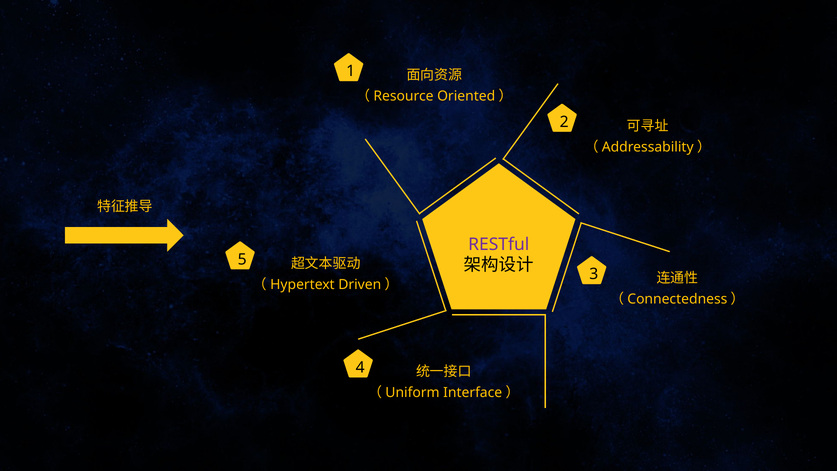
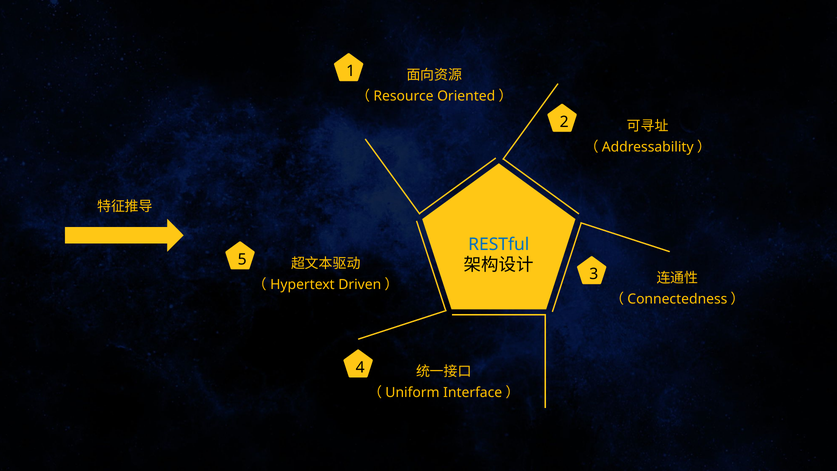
RESTful colour: purple -> blue (499, 244)
